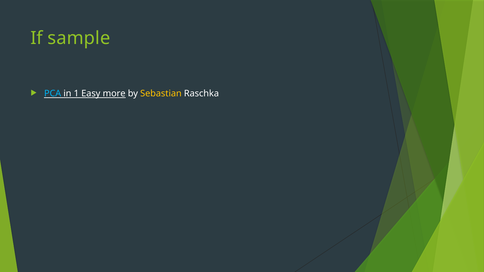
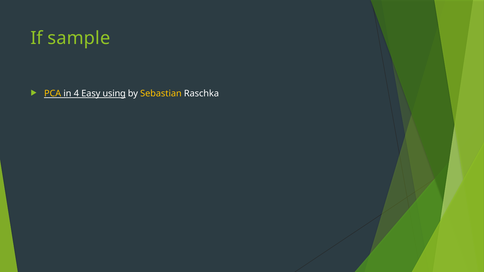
PCA colour: light blue -> yellow (53, 94)
1: 1 -> 4 (76, 94)
more: more -> using (114, 94)
